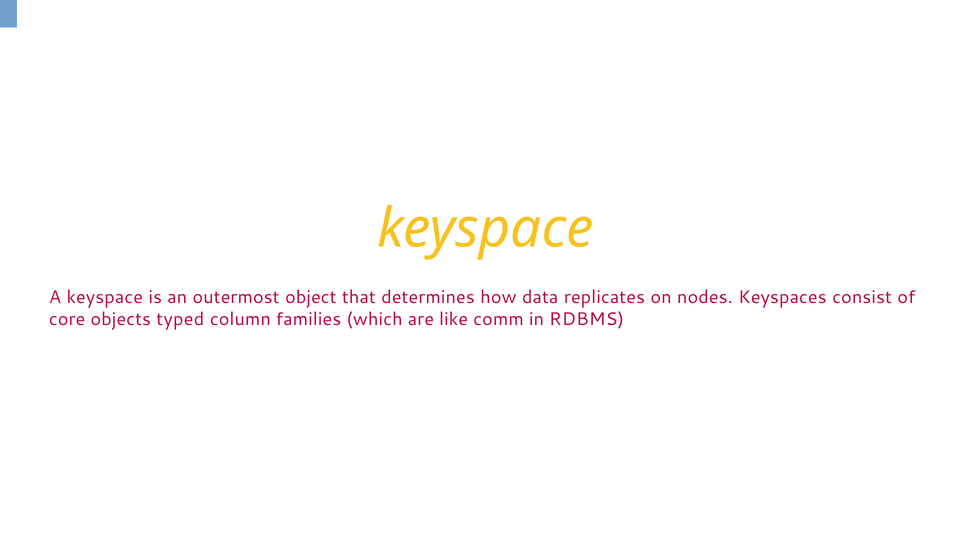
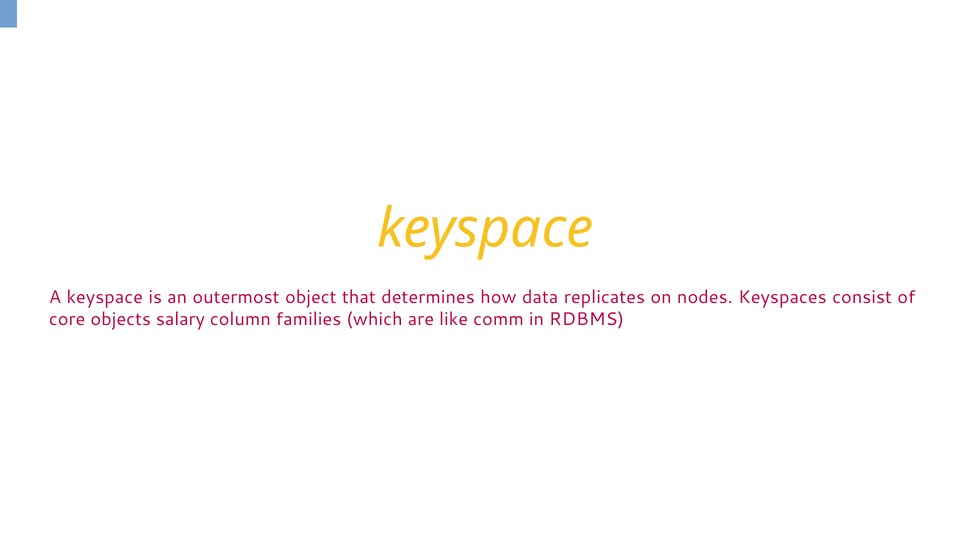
typed: typed -> salary (180, 320)
